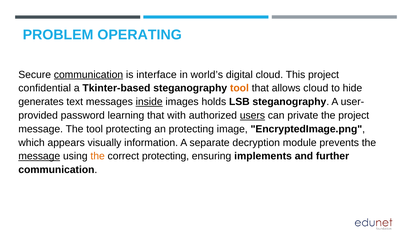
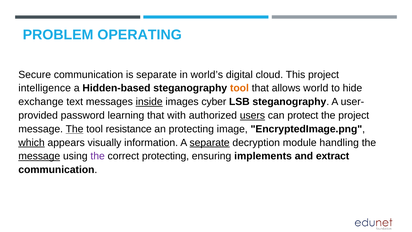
communication underline: present -> none (88, 75)
is interface: interface -> separate (157, 75)
confidential: confidential -> intelligence (45, 88)
Tkinter-based: Tkinter-based -> Hidden-based (116, 88)
allows cloud: cloud -> world (316, 88)
generates: generates -> exchange (41, 102)
holds: holds -> cyber (214, 102)
private: private -> protect (303, 115)
The underline: none -> present (75, 129)
tool protecting: protecting -> resistance (129, 129)
which underline: none -> present (32, 142)
separate underline: none -> present (210, 142)
prevents: prevents -> handling (339, 142)
the colour: orange -> purple (98, 156)
further: further -> extract (333, 156)
